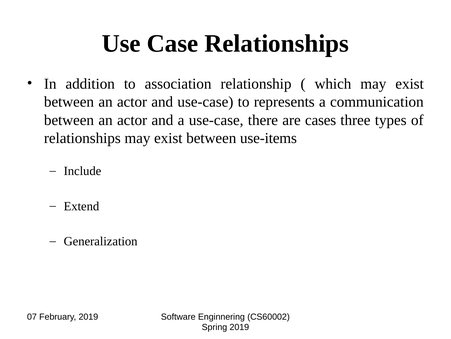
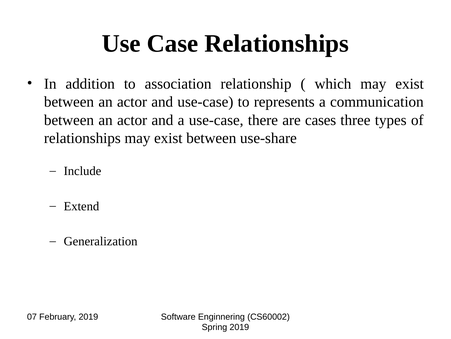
use-items: use-items -> use-share (268, 138)
